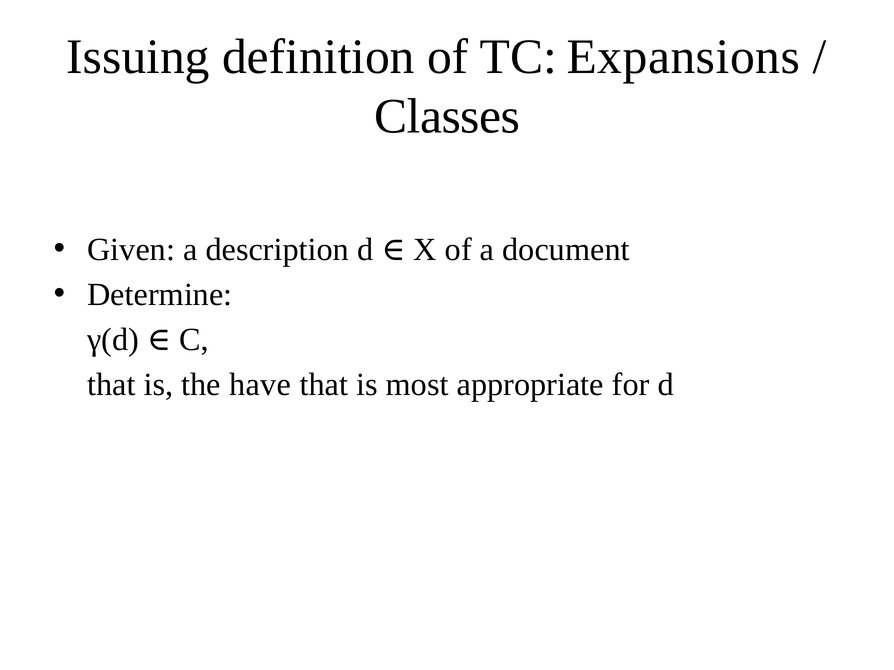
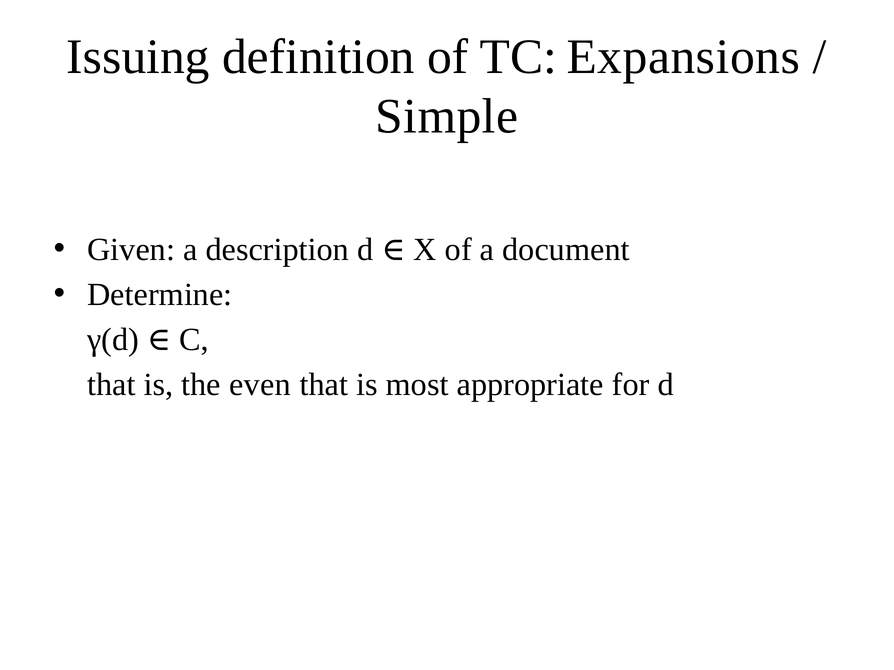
Classes: Classes -> Simple (447, 117)
have: have -> even (260, 385)
